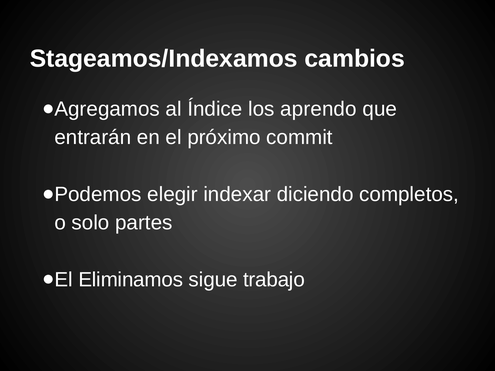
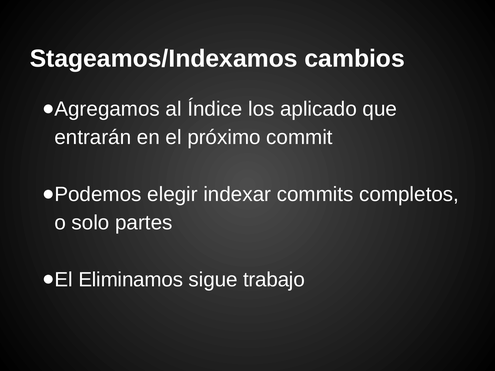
aprendo: aprendo -> aplicado (319, 109)
diciendo: diciendo -> commits (315, 194)
